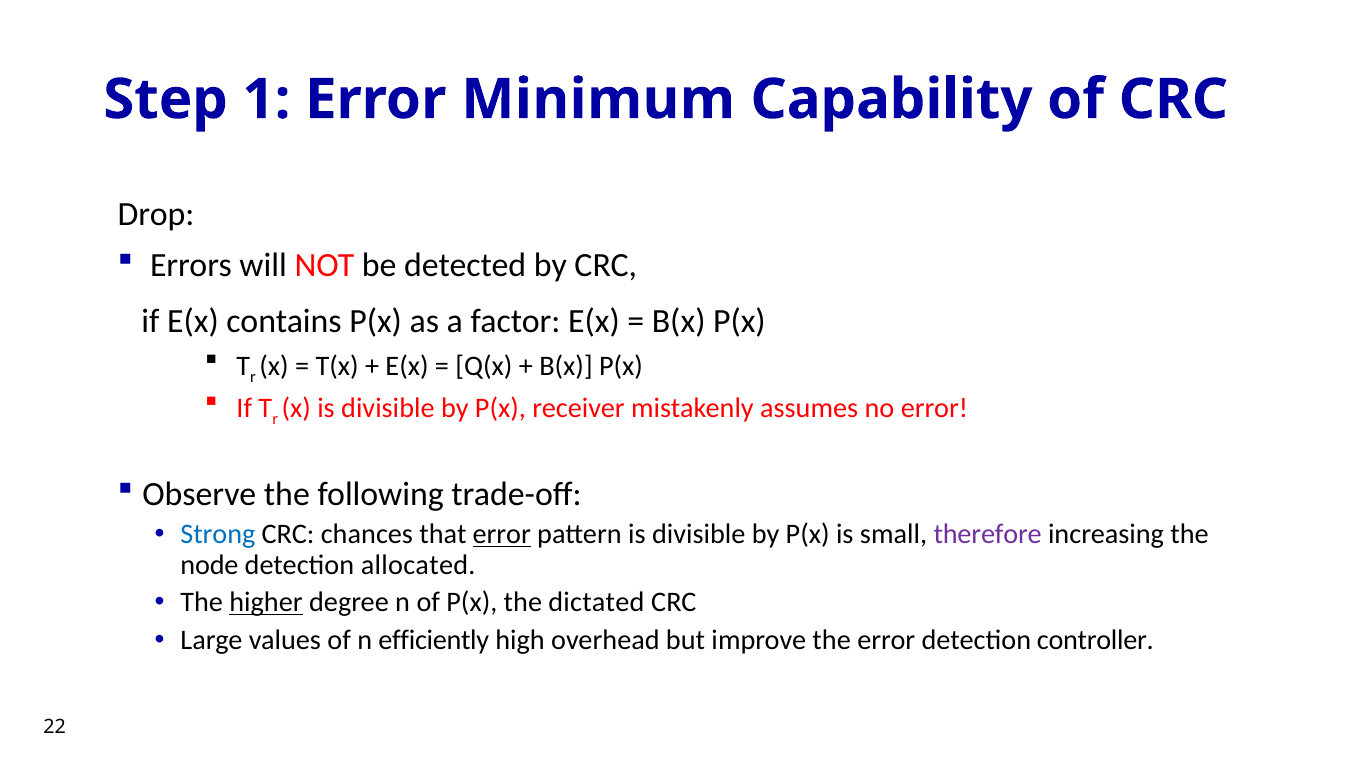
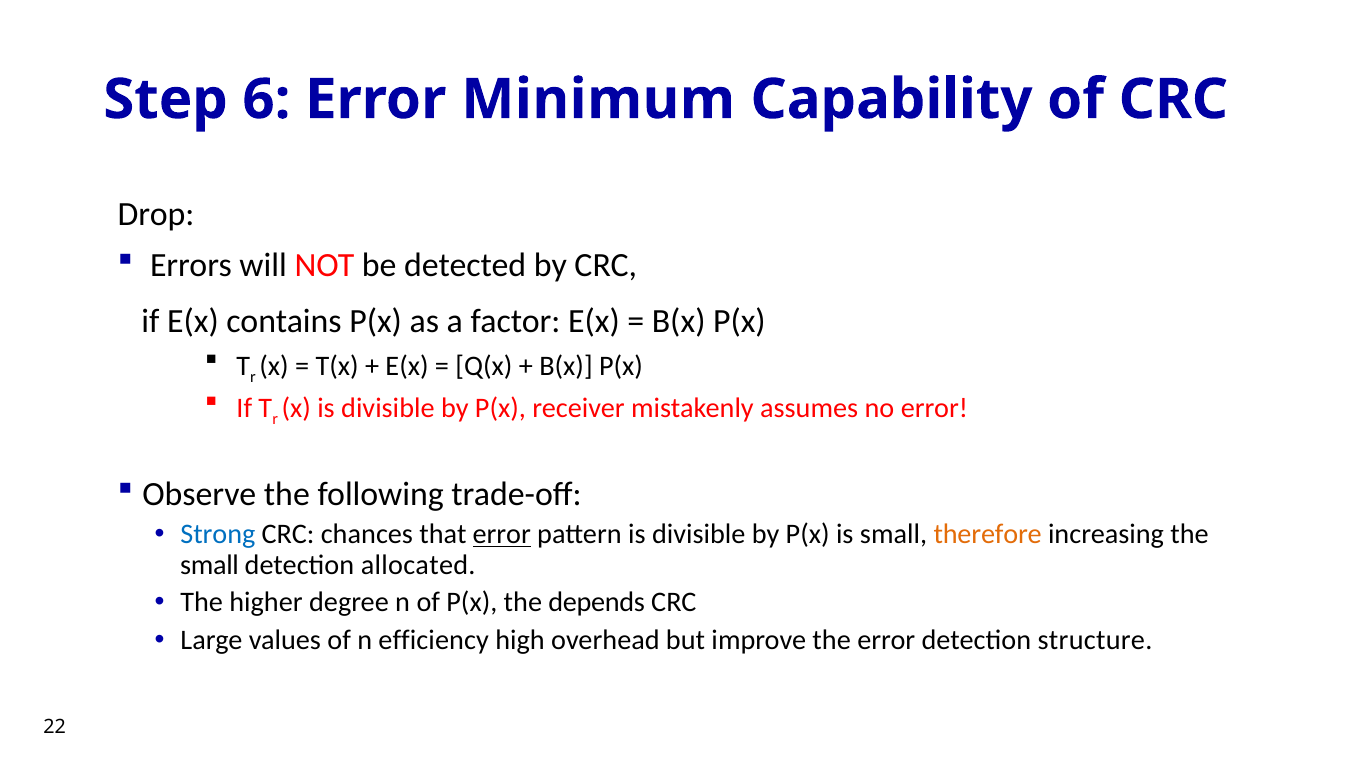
1: 1 -> 6 (266, 99)
therefore colour: purple -> orange (988, 534)
node: node -> small (210, 565)
higher underline: present -> none (266, 602)
dictated: dictated -> depends (597, 602)
efficiently: efficiently -> efficiency (434, 640)
controller: controller -> structure (1095, 640)
